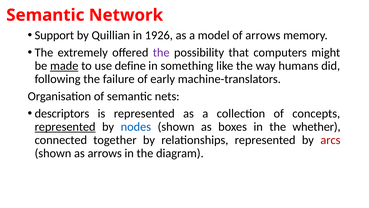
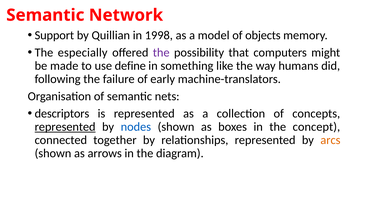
1926: 1926 -> 1998 (159, 35)
of arrows: arrows -> objects (263, 35)
extremely: extremely -> especially (83, 52)
made underline: present -> none (64, 66)
whether: whether -> concept (316, 127)
arcs colour: red -> orange (330, 140)
